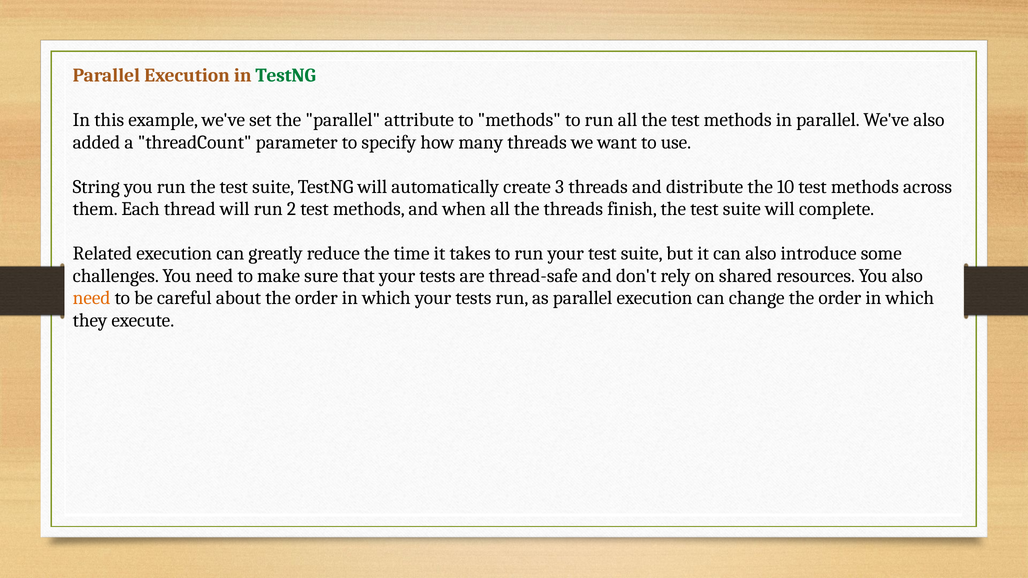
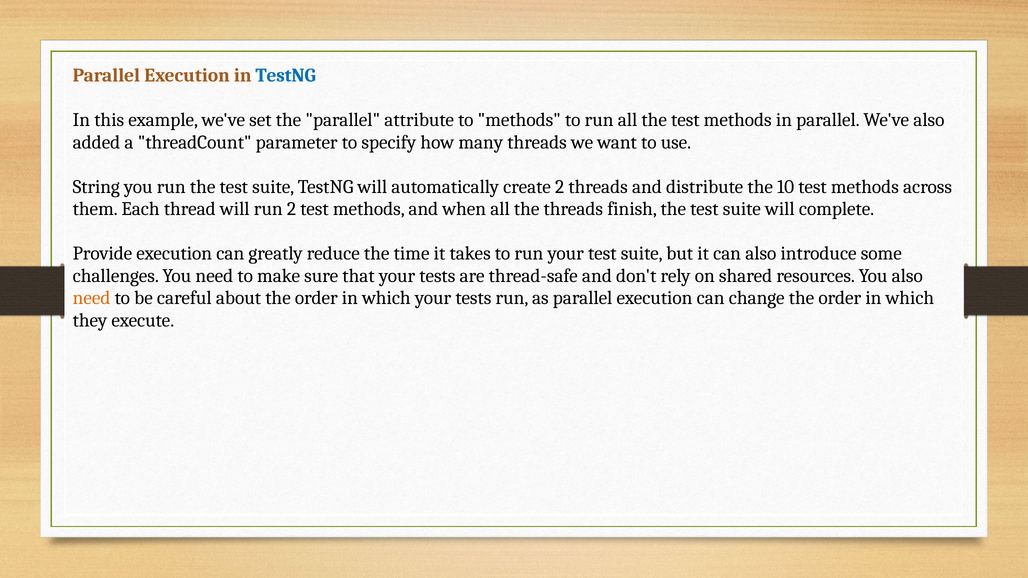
TestNG colour: green -> blue (286, 76)
create 3: 3 -> 2 (560, 187)
Related: Related -> Provide (102, 254)
